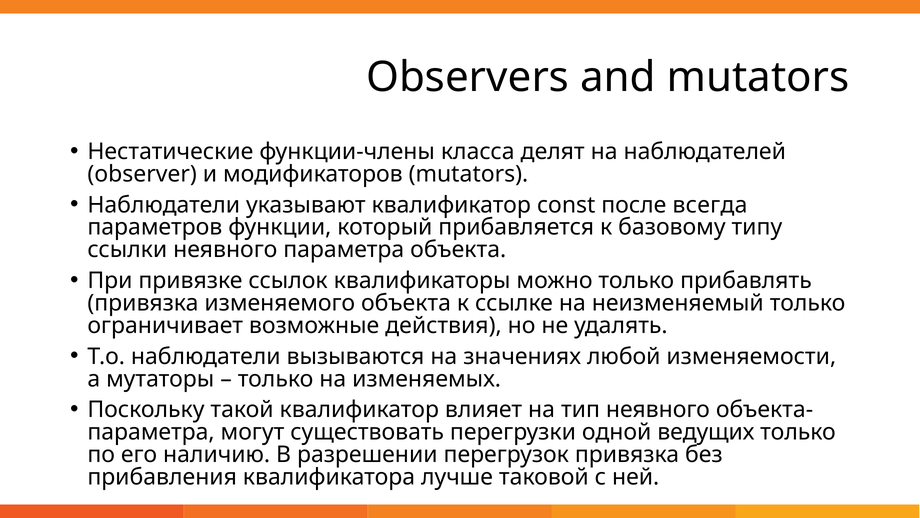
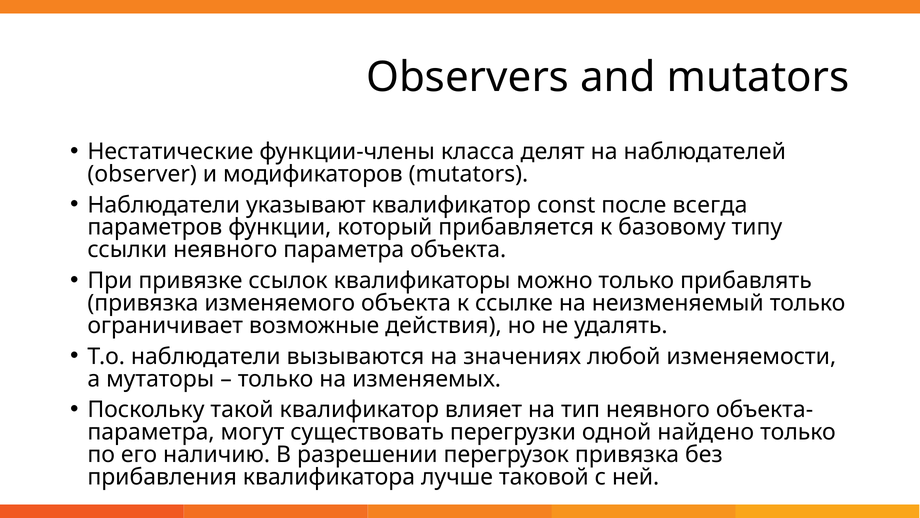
ведущих: ведущих -> найдено (706, 432)
